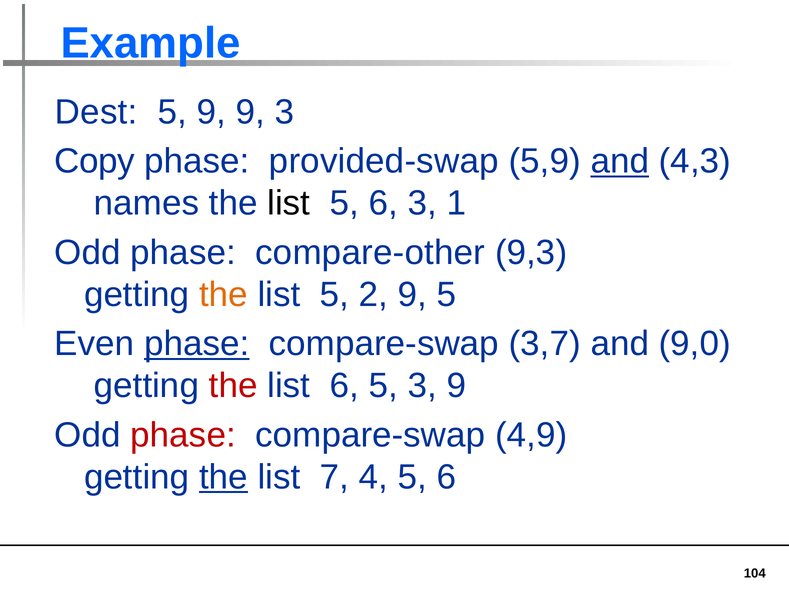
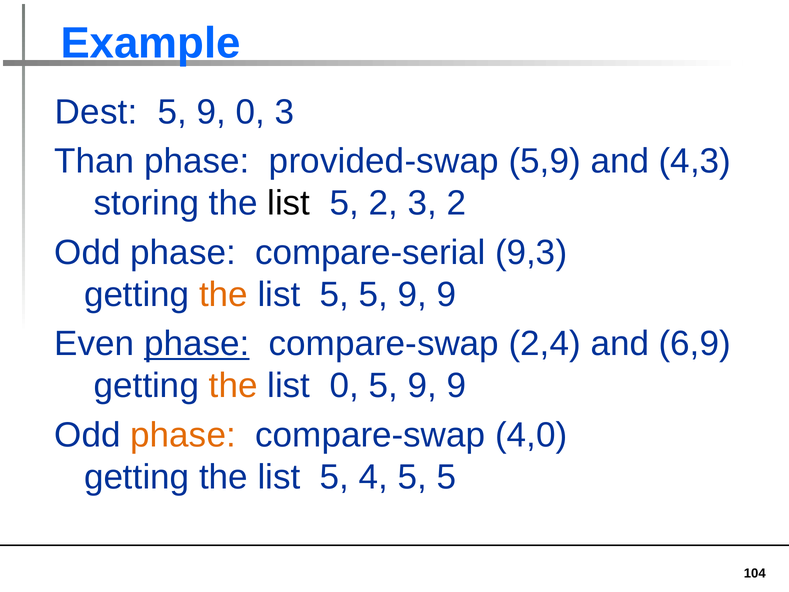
9 9: 9 -> 0 (250, 112)
Copy: Copy -> Than (94, 161)
and underline: present -> none (620, 161)
names: names -> storing (146, 203)
6: 6 -> 2 (383, 203)
3 1: 1 -> 2 (456, 203)
compare-other: compare-other -> compare-serial (370, 252)
list 5 2: 2 -> 5 (373, 294)
5: 5 -> 9 (447, 294)
3,7: 3,7 -> 2,4 (545, 344)
9,0: 9,0 -> 6,9 (695, 344)
the colour: red -> orange (233, 386)
list 6: 6 -> 0 (344, 386)
3: 3 -> 9 (422, 386)
phase colour: red -> orange (183, 435)
4,9: 4,9 -> 4,0 (531, 435)
the underline: present -> none (223, 477)
7: 7 -> 5 (334, 477)
4 5 6: 6 -> 5 (447, 477)
